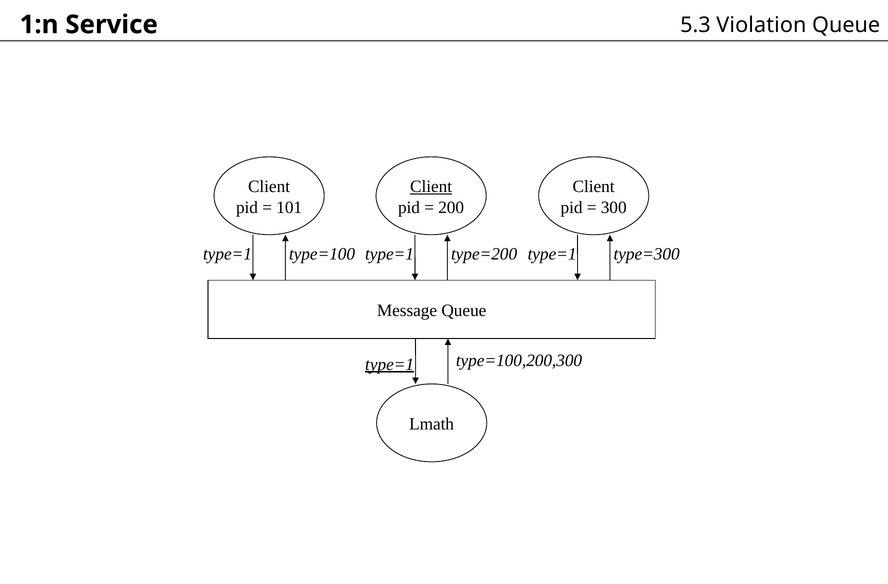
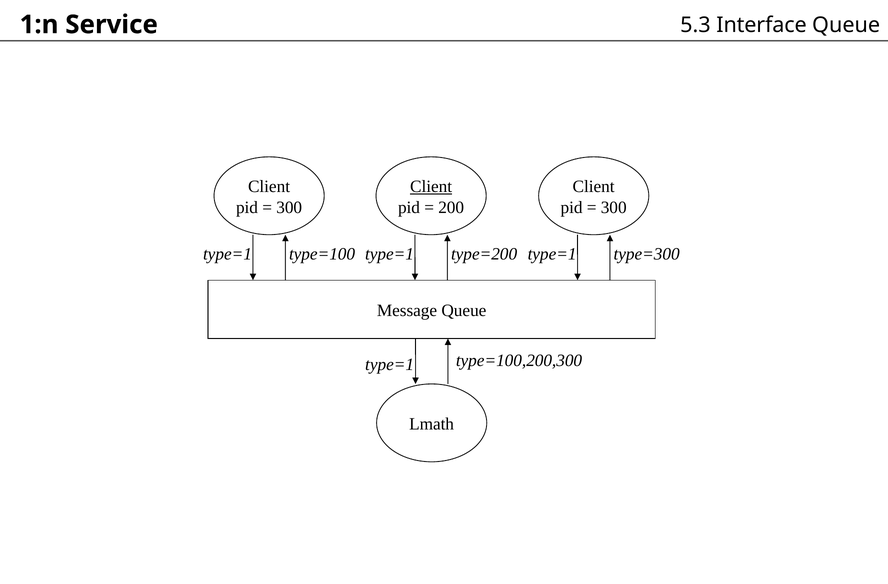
Violation: Violation -> Interface (762, 25)
101: 101 -> 300 (289, 207)
type=1 underline: present -> none (390, 364)
